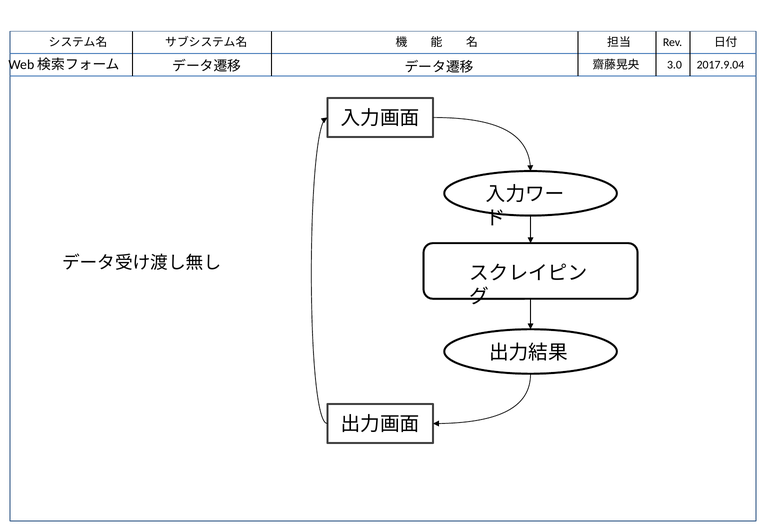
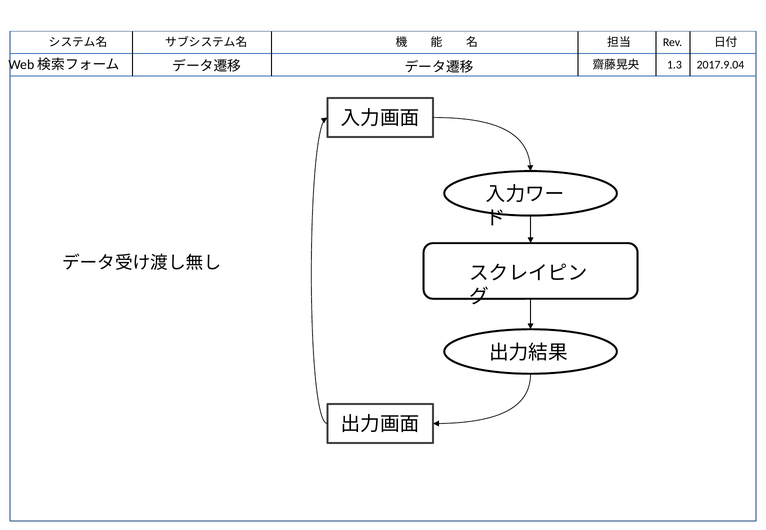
3.0: 3.0 -> 1.3 (674, 65)
